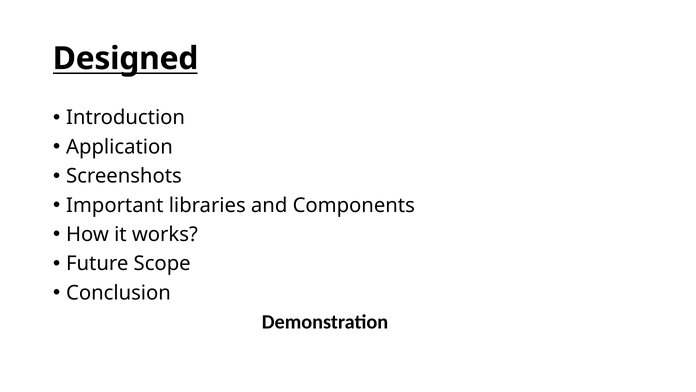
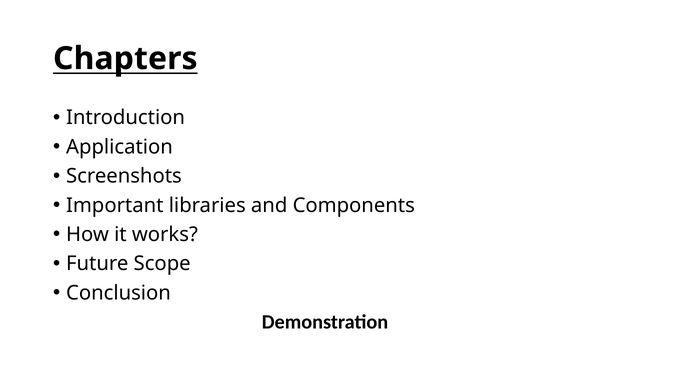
Designed: Designed -> Chapters (125, 58)
